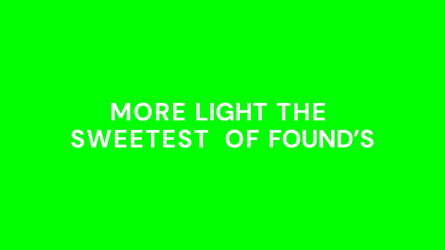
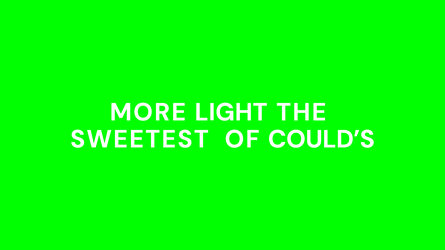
FOUND’S: FOUND’S -> COULD’S (321, 139)
